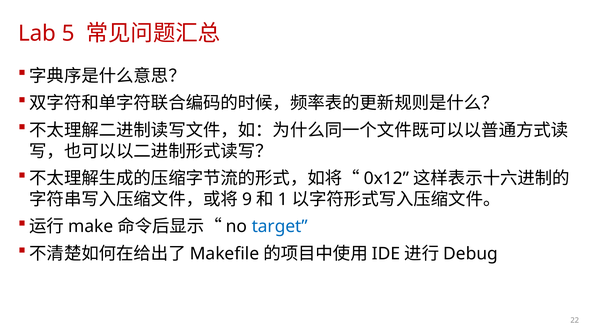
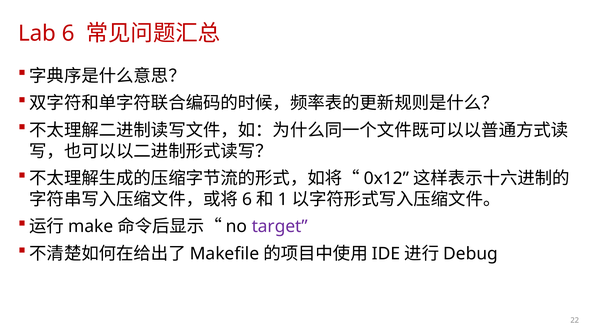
Lab 5: 5 -> 6 (68, 34)
9: 9 -> 6 (247, 199)
target colour: blue -> purple (280, 226)
